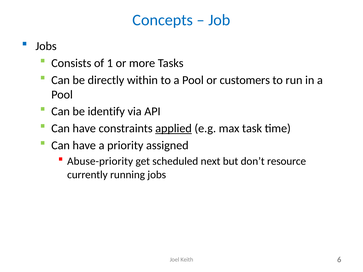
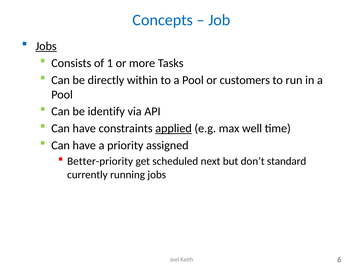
Jobs underline: none -> present (46, 46)
task: task -> well (252, 128)
Abuse-priority: Abuse-priority -> Better-priority (100, 161)
resource: resource -> standard (287, 161)
